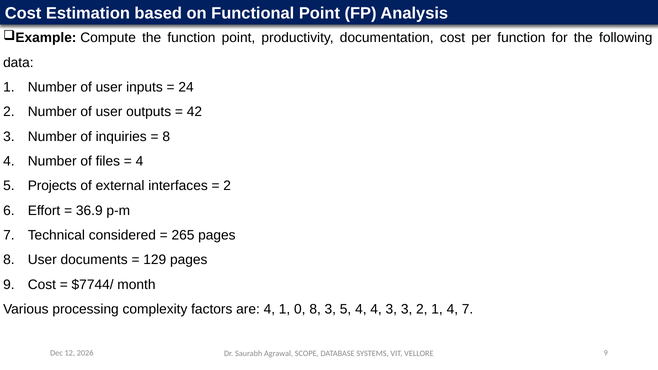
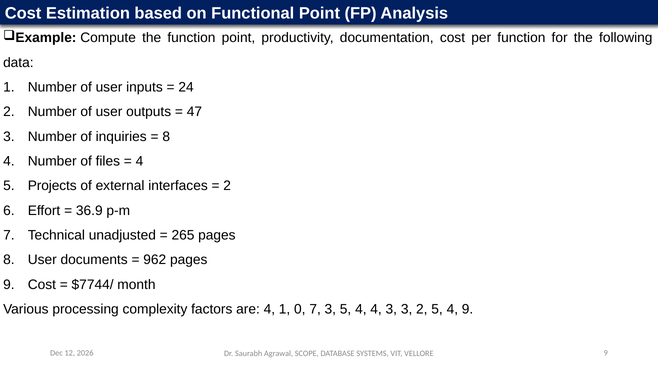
42: 42 -> 47 (194, 112)
considered: considered -> unadjusted (122, 235)
129: 129 -> 962 (155, 260)
0 8: 8 -> 7 (315, 309)
2 1: 1 -> 5 (437, 309)
4 7: 7 -> 9 (468, 309)
